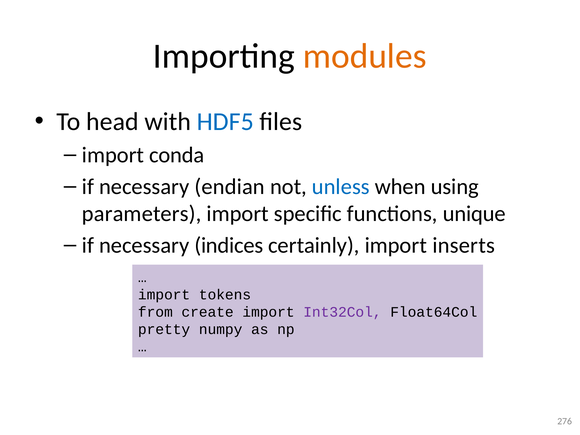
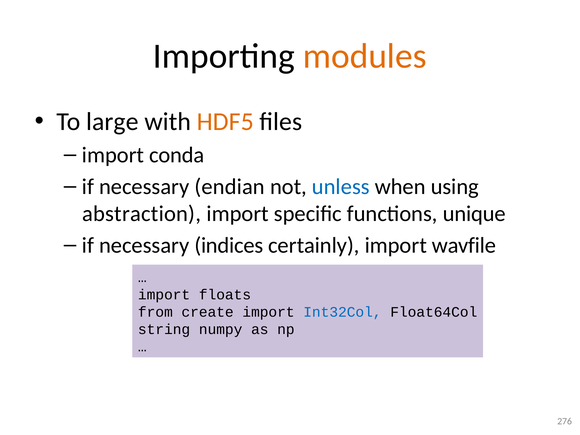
head: head -> large (112, 122)
HDF5 colour: blue -> orange (225, 122)
parameters: parameters -> abstraction (142, 214)
inserts: inserts -> wavfile (464, 245)
tokens: tokens -> floats (225, 295)
Int32Col colour: purple -> blue (342, 312)
pretty: pretty -> string (164, 329)
